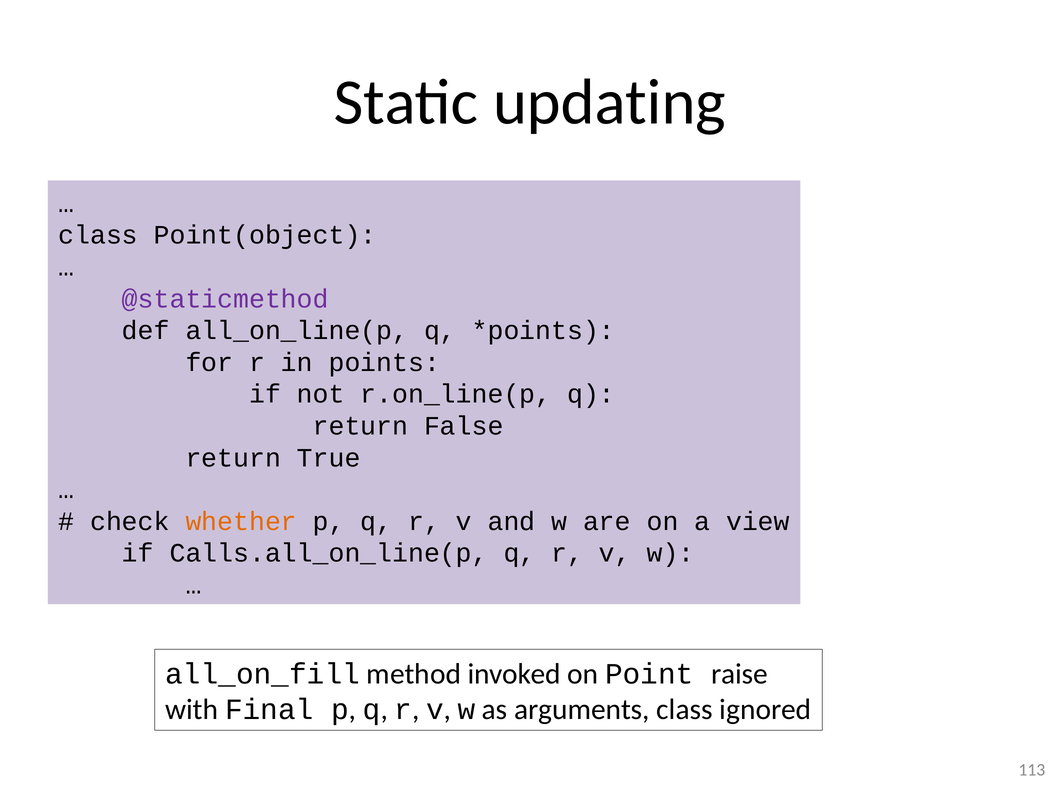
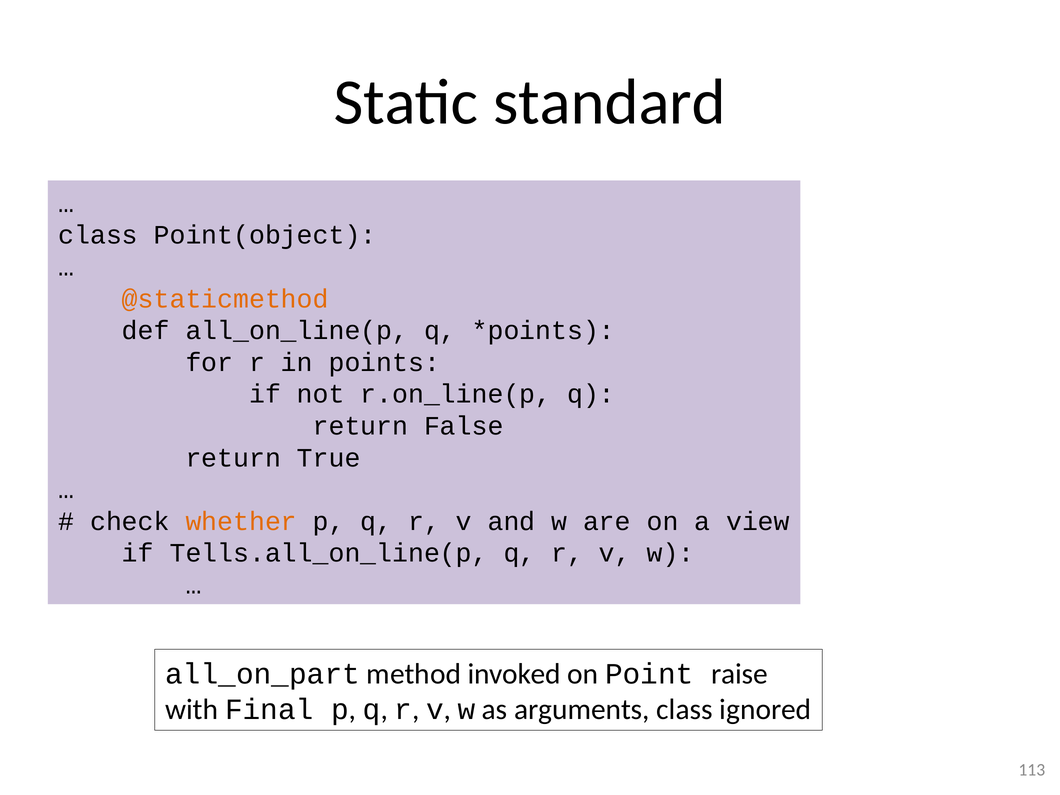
updating: updating -> standard (609, 103)
@staticmethod colour: purple -> orange (225, 299)
Calls.all_on_line(p: Calls.all_on_line(p -> Tells.all_on_line(p (329, 553)
all_on_fill: all_on_fill -> all_on_part (263, 674)
